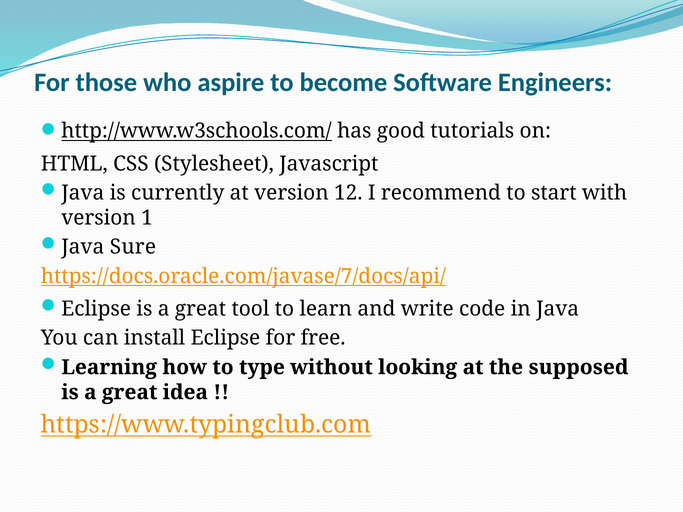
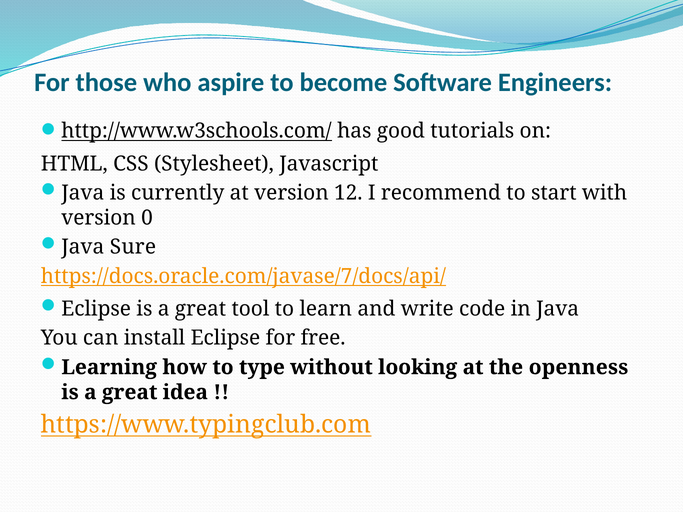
1: 1 -> 0 (147, 218)
supposed: supposed -> openness (578, 367)
